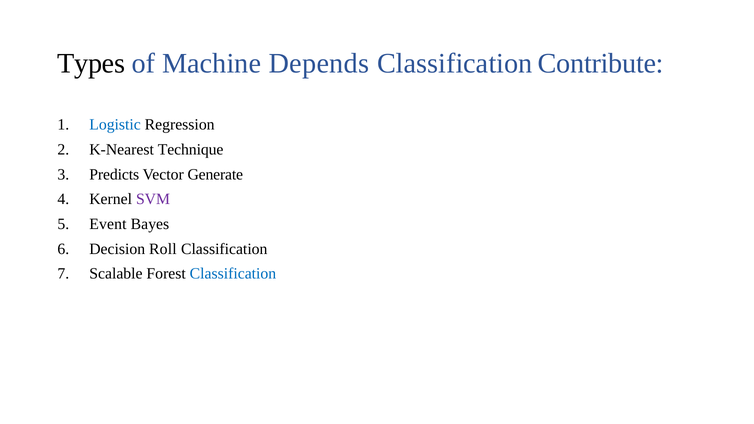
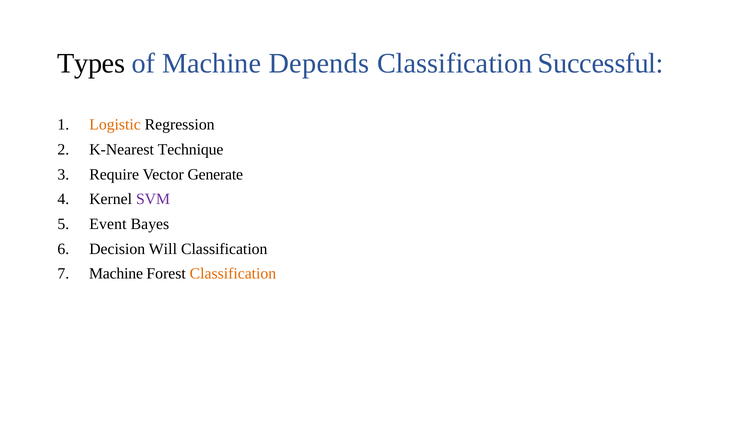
Contribute: Contribute -> Successful (601, 63)
Logistic colour: blue -> orange (115, 125)
Predicts: Predicts -> Require (114, 174)
Roll: Roll -> Will (163, 249)
Scalable: Scalable -> Machine (116, 274)
Classification colour: blue -> orange (233, 274)
